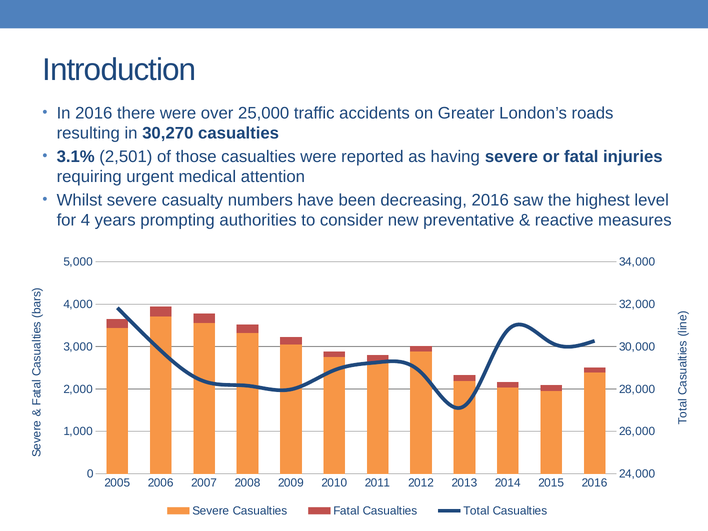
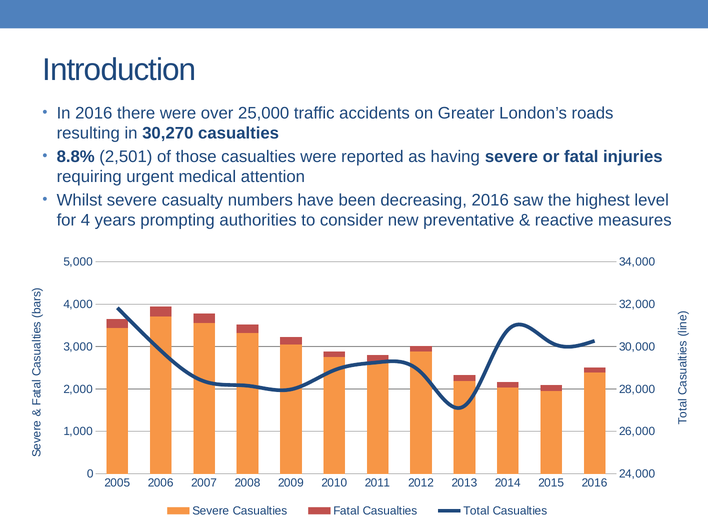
3.1%: 3.1% -> 8.8% (76, 157)
